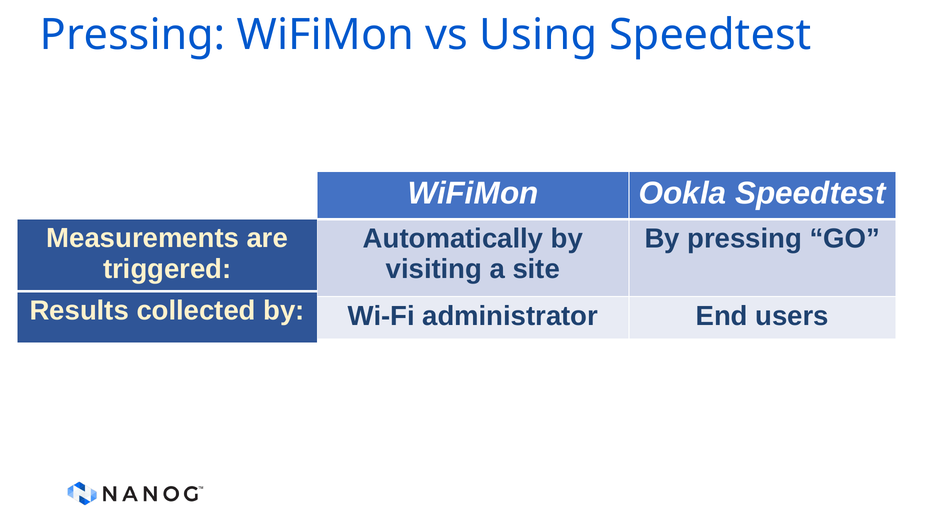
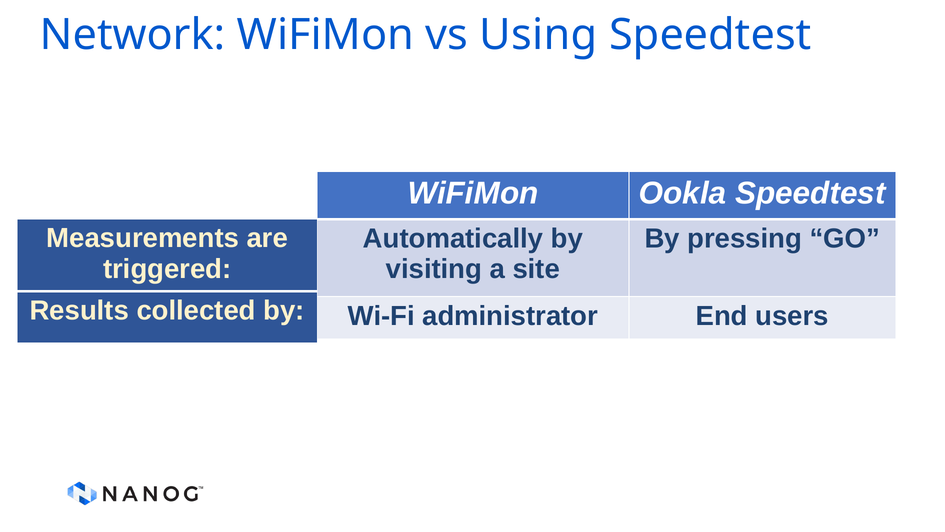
Pressing: Pressing -> Network (133, 35)
